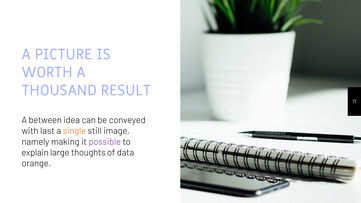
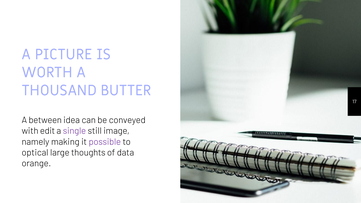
RESULT: RESULT -> BUTTER (126, 91)
last: last -> edit (48, 131)
single colour: orange -> purple (74, 131)
explain: explain -> optical (35, 153)
